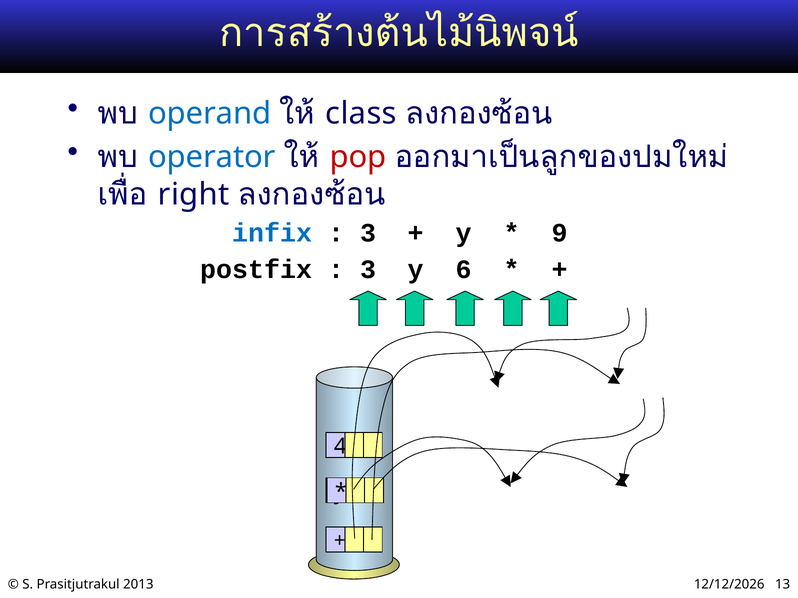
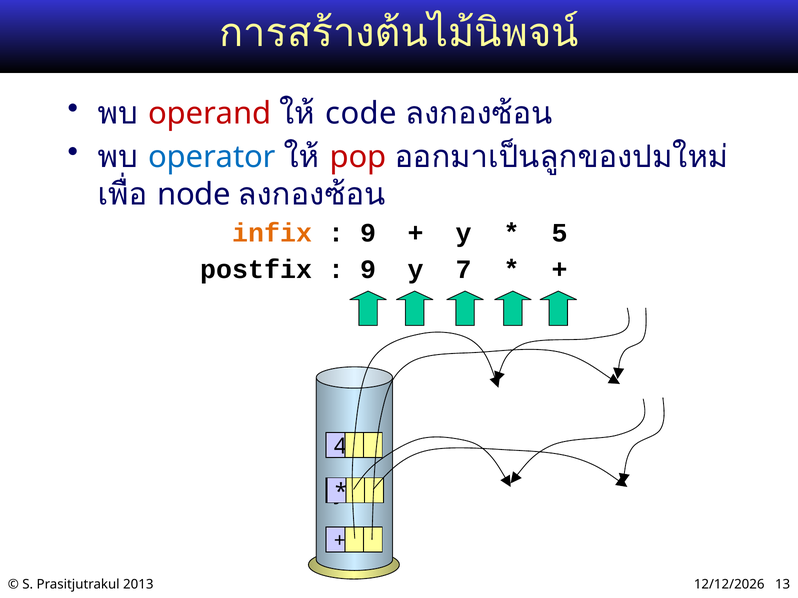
operand colour: blue -> red (210, 114)
class: class -> code (361, 114)
right: right -> node (194, 194)
infix colour: blue -> orange (272, 233)
3: 3 -> 9 (368, 233)
9: 9 -> 5 (560, 233)
3: 3 -> 9 (368, 270)
6: 6 -> 7 (464, 270)
